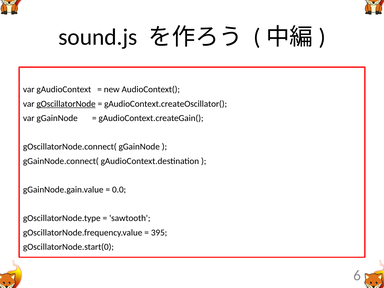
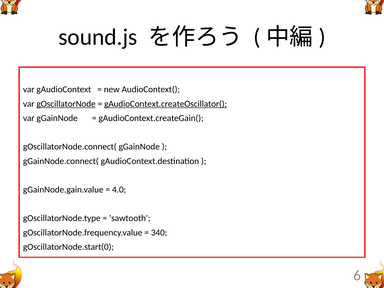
gAudioContext.createOscillator( underline: none -> present (166, 104)
0.0: 0.0 -> 4.0 (119, 190)
395: 395 -> 340 (159, 233)
